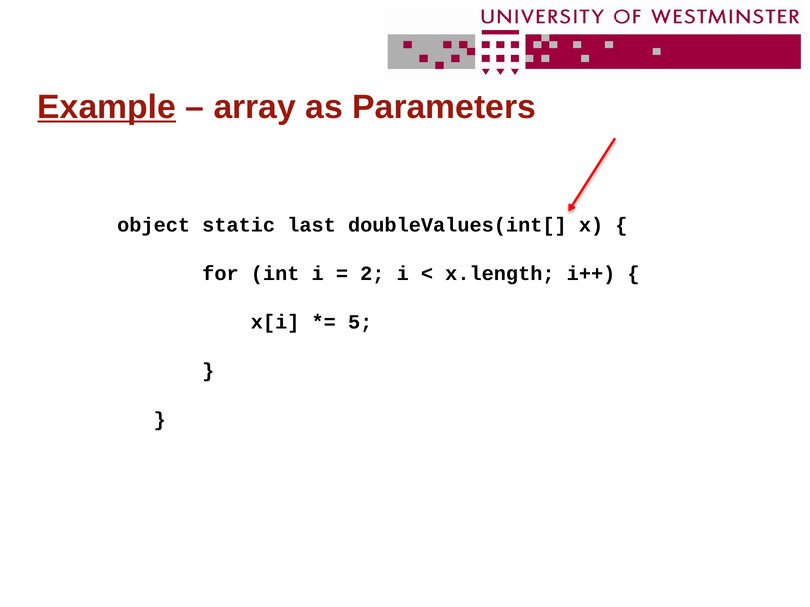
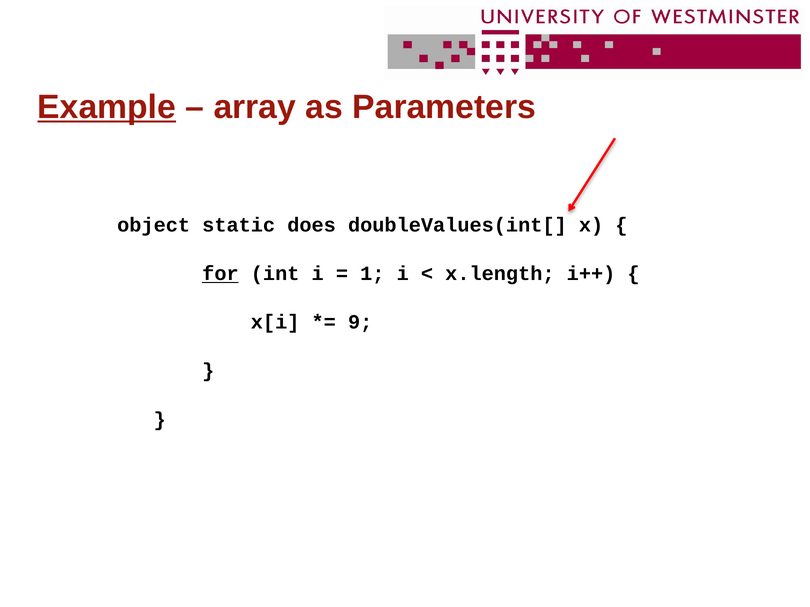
last: last -> does (312, 225)
for underline: none -> present (220, 274)
2: 2 -> 1 (372, 274)
5: 5 -> 9 (360, 322)
